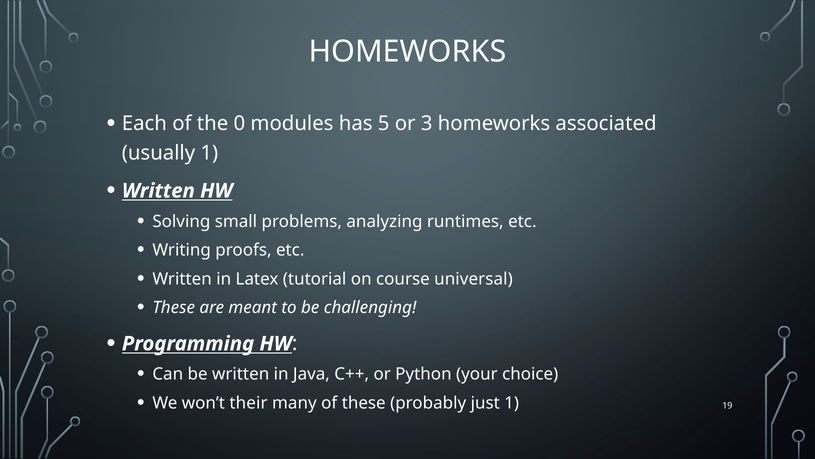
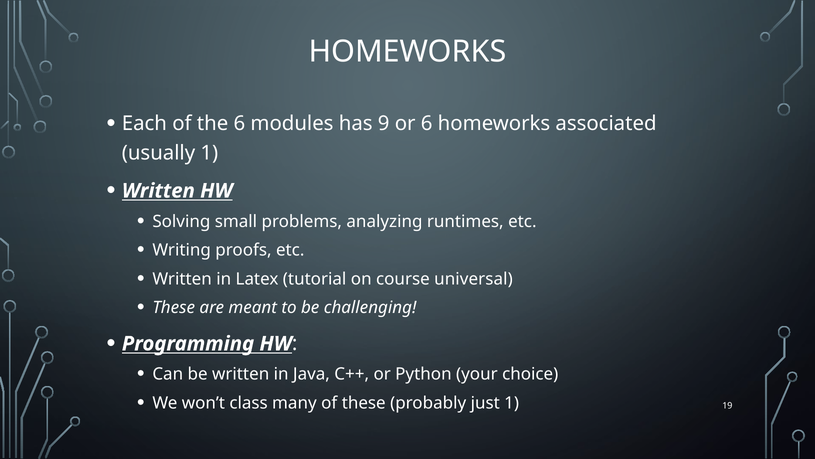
the 0: 0 -> 6 (239, 123)
5: 5 -> 9 (384, 123)
or 3: 3 -> 6 (427, 123)
their: their -> class (249, 403)
